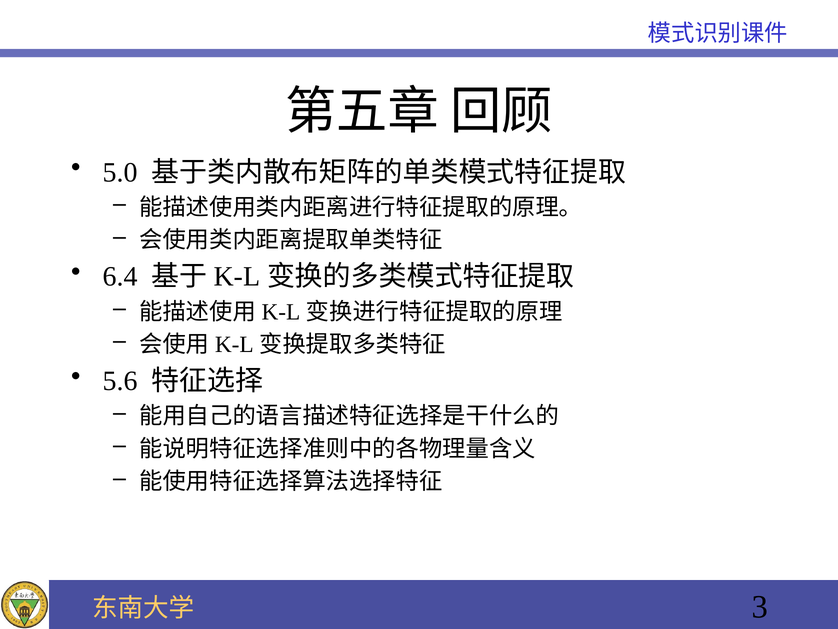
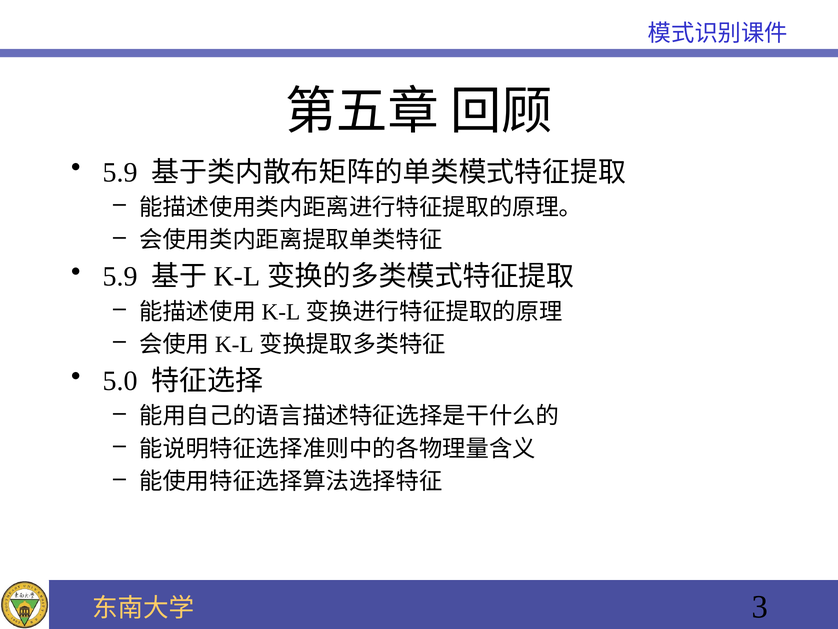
5.0: 5.0 -> 5.9 (120, 172)
6.4: 6.4 -> 5.9 (120, 277)
5.6: 5.6 -> 5.0 (120, 381)
